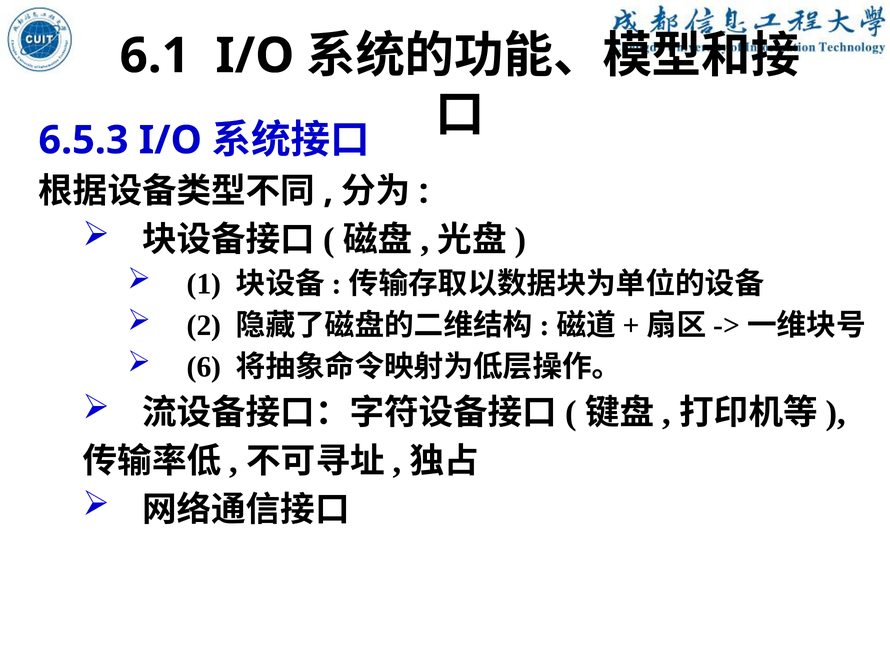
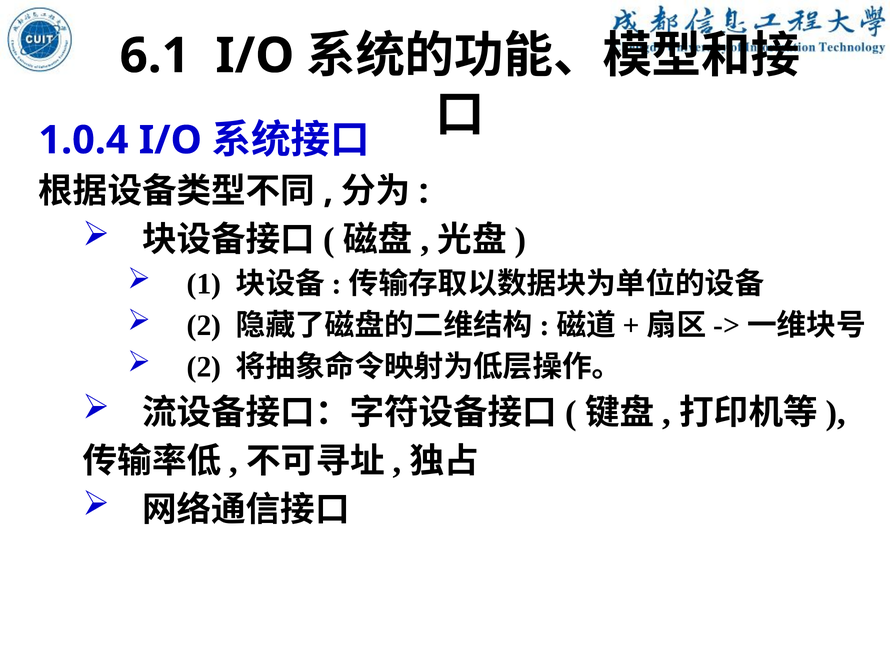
6.5.3: 6.5.3 -> 1.0.4 (83, 140)
6: 6 -> 2 (204, 367)
